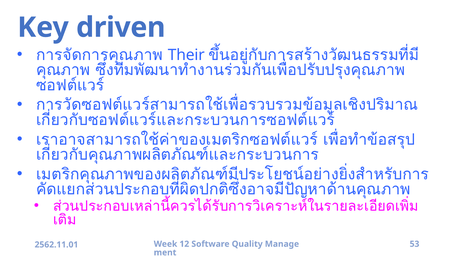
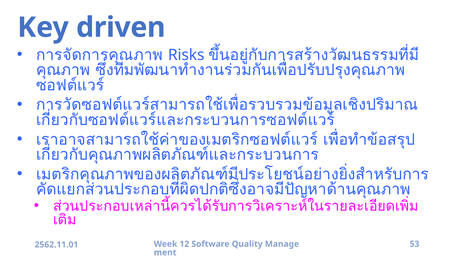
Their: Their -> Risks (186, 55)
